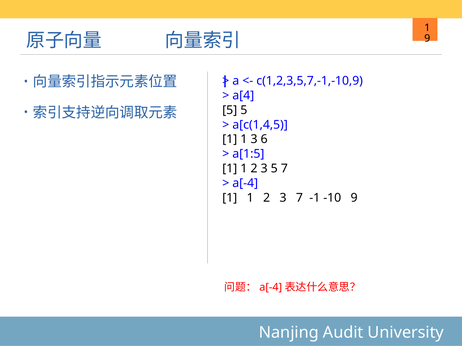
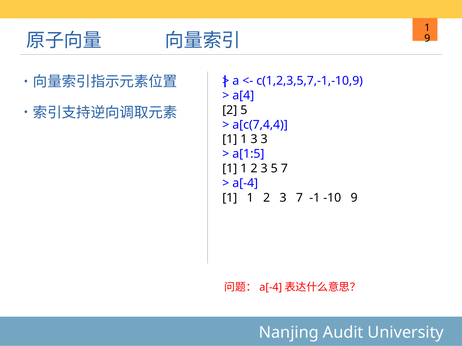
5: 5 -> 2 (230, 110)
a[c(1,4,5: a[c(1,4,5 -> a[c(7,4,4 (260, 125)
3 6: 6 -> 3 (264, 139)
